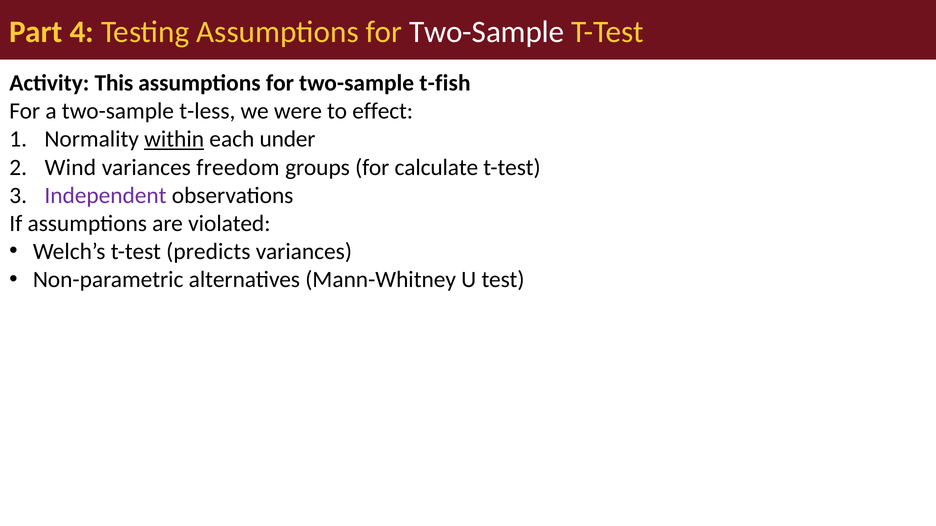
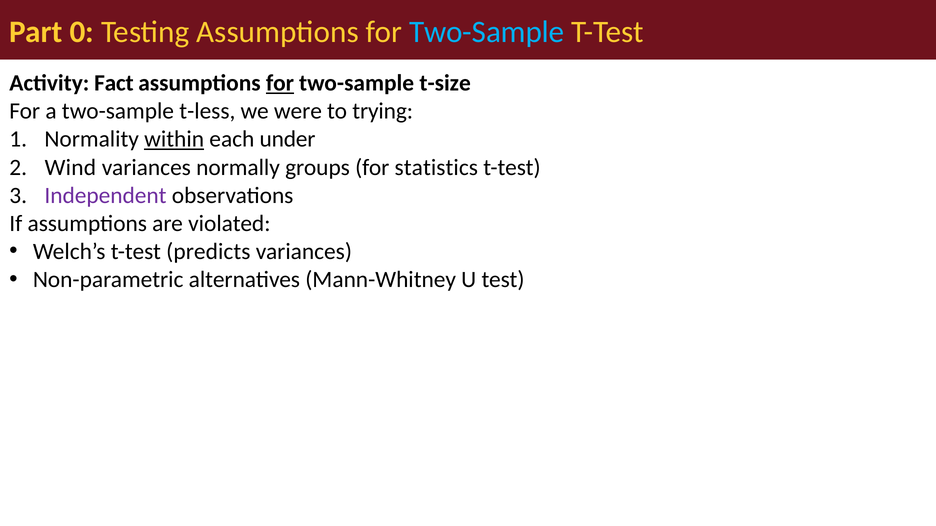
4: 4 -> 0 (82, 32)
Two-Sample colour: white -> light blue (487, 32)
This: This -> Fact (114, 83)
for underline: none -> present (280, 83)
t-fish: t-fish -> t-size (445, 83)
effect: effect -> trying (383, 111)
freedom: freedom -> normally (238, 168)
calculate: calculate -> statistics (436, 168)
